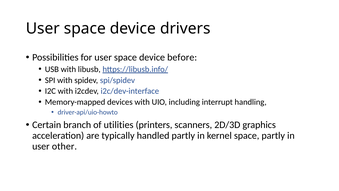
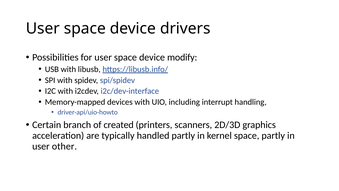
before: before -> modify (182, 57)
utilities: utilities -> created (119, 125)
